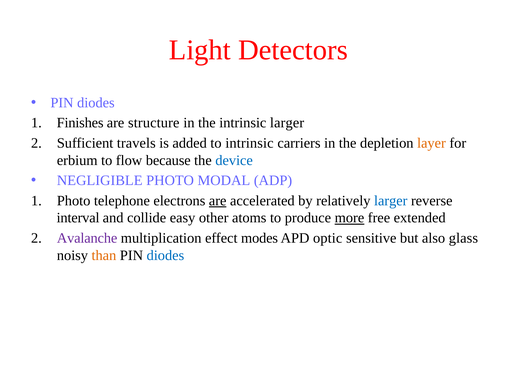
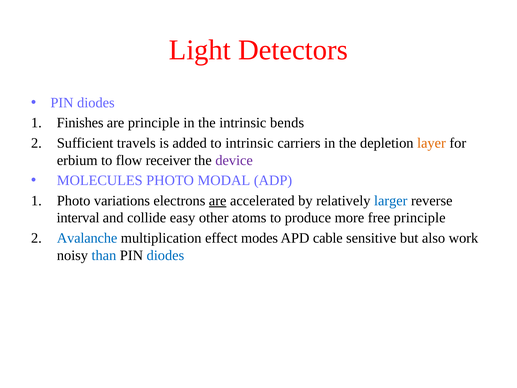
are structure: structure -> principle (154, 123)
intrinsic larger: larger -> bends (287, 123)
because: because -> receiver (168, 160)
device colour: blue -> purple (234, 160)
NEGLIGIBLE: NEGLIGIBLE -> MOLECULES (100, 180)
telephone: telephone -> variations (122, 200)
more underline: present -> none (349, 218)
free extended: extended -> principle (420, 218)
Avalanche colour: purple -> blue (87, 238)
optic: optic -> cable (328, 238)
glass: glass -> work (463, 238)
than colour: orange -> blue (104, 255)
